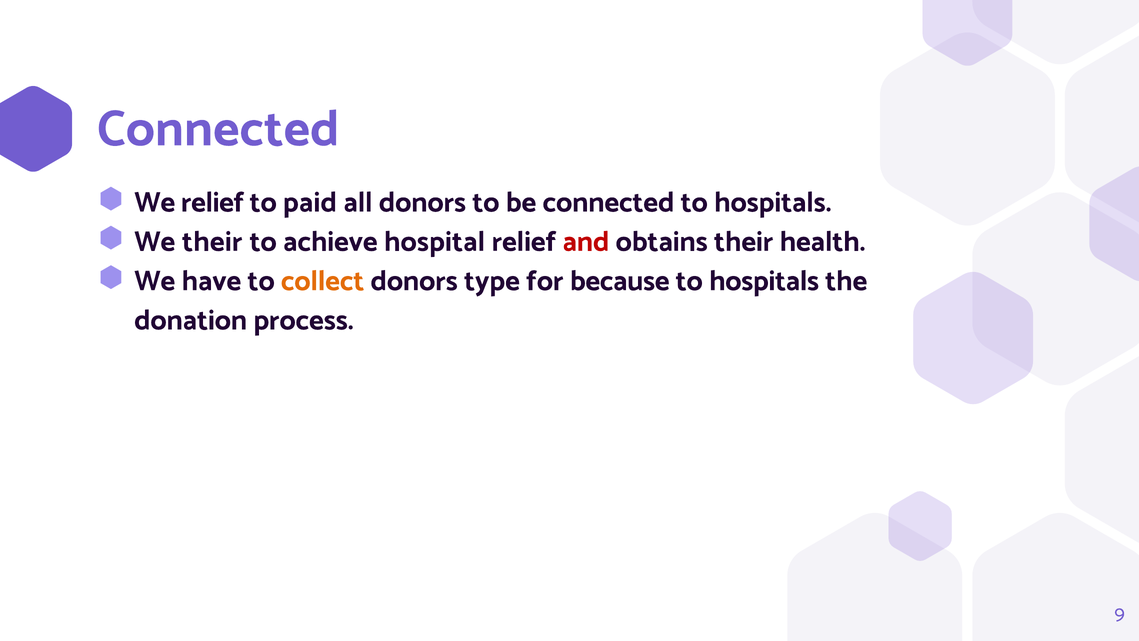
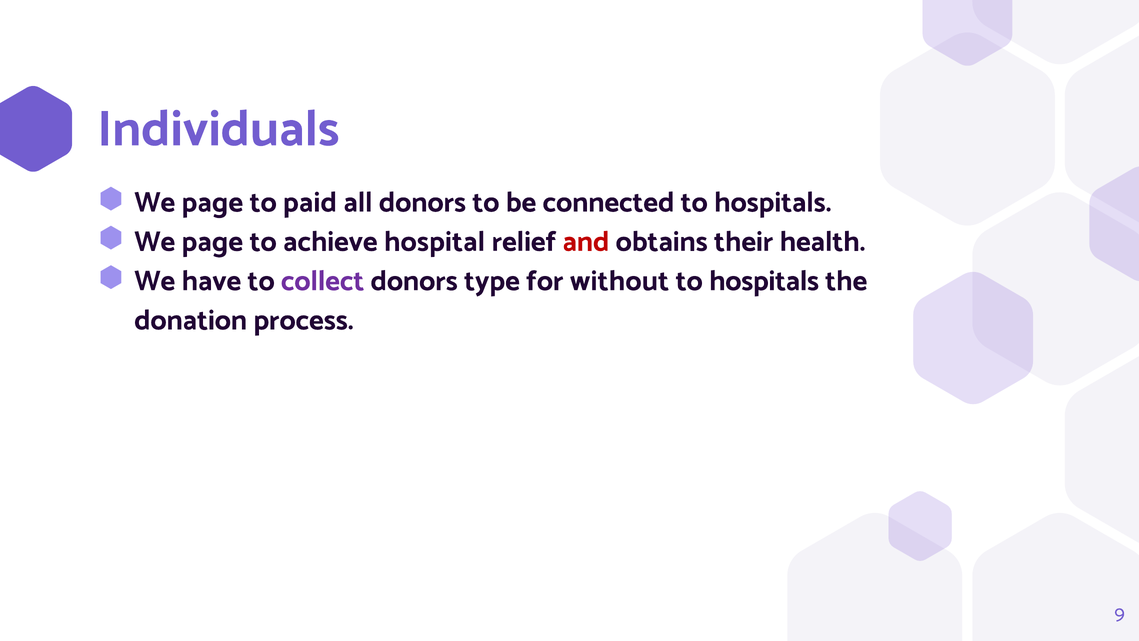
Connected: Connected -> Individuals (218, 128)
relief: relief -> page (212, 202)
their: their -> page (212, 241)
collect colour: orange -> purple (323, 281)
because: because -> without (619, 281)
